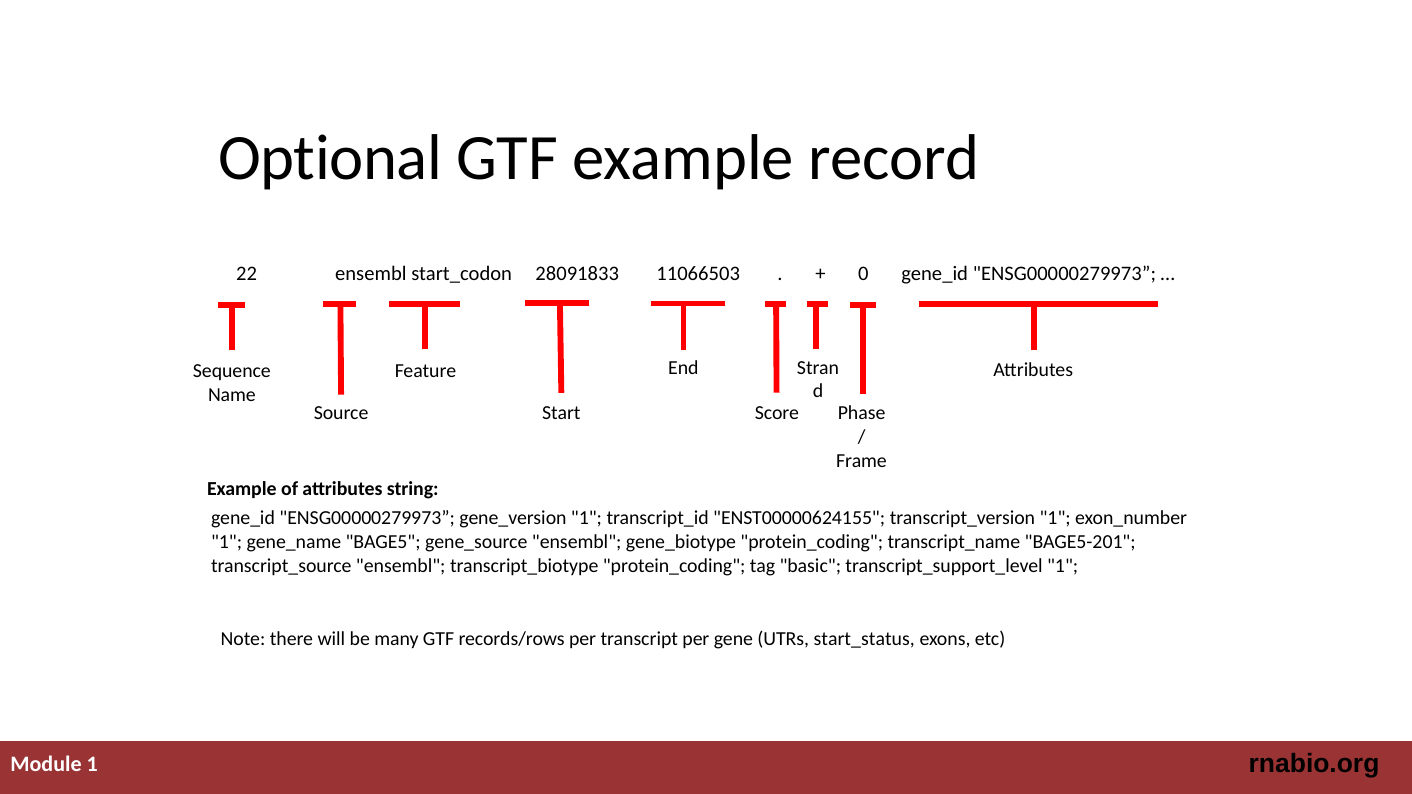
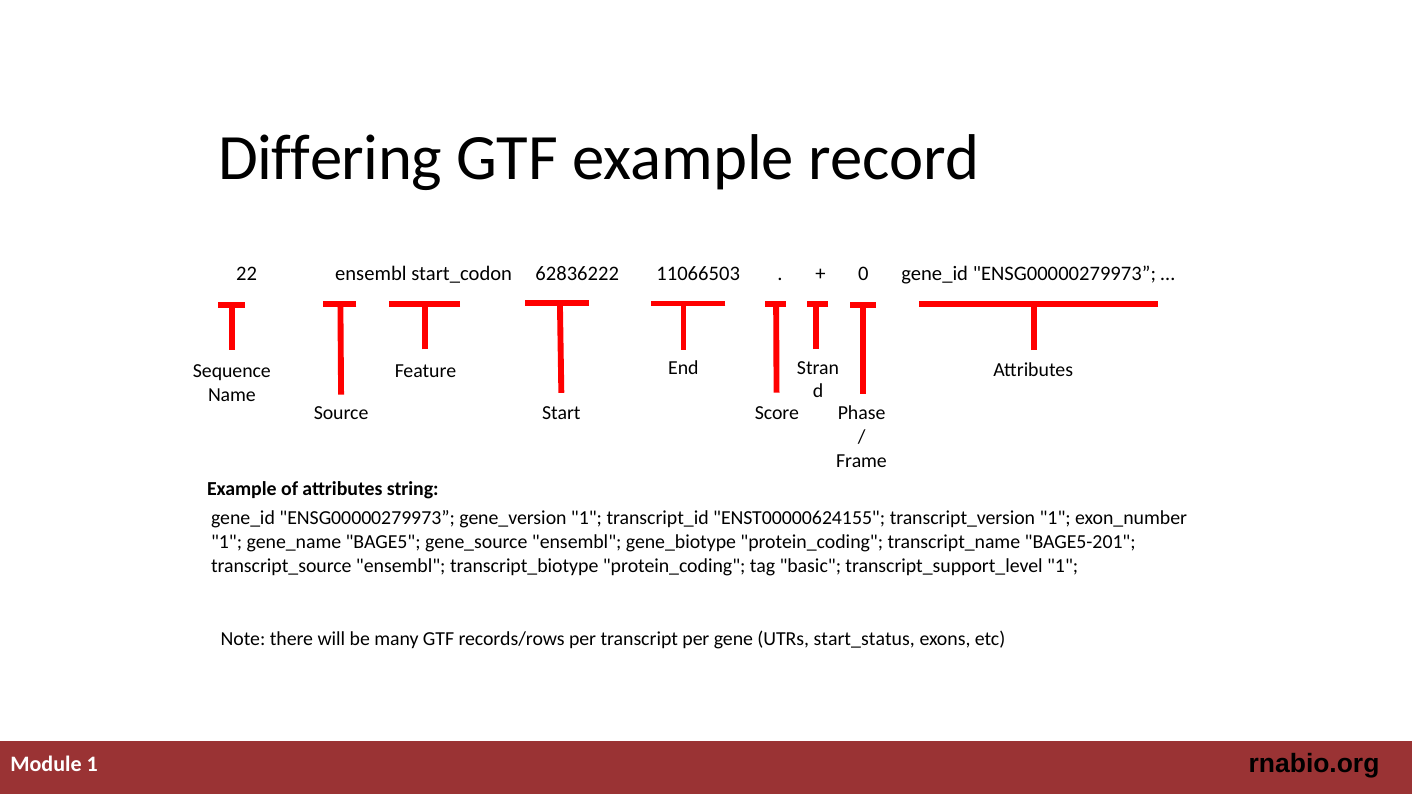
Optional: Optional -> Differing (330, 158)
28091833: 28091833 -> 62836222 (577, 274)
